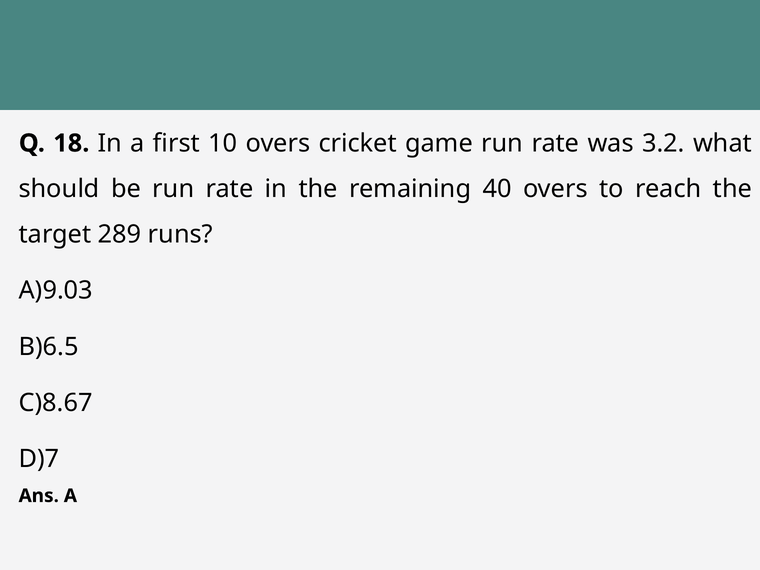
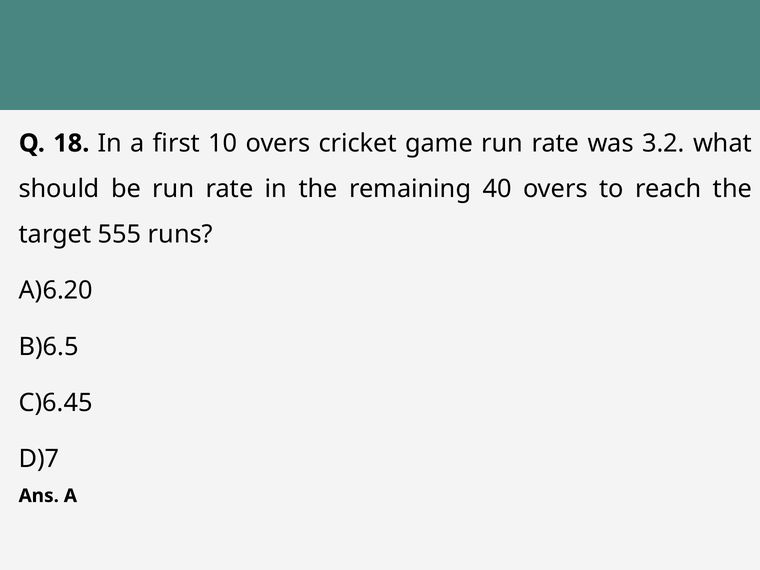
289: 289 -> 555 (120, 234)
A)9.03: A)9.03 -> A)6.20 (56, 291)
C)8.67: C)8.67 -> C)6.45 (56, 403)
